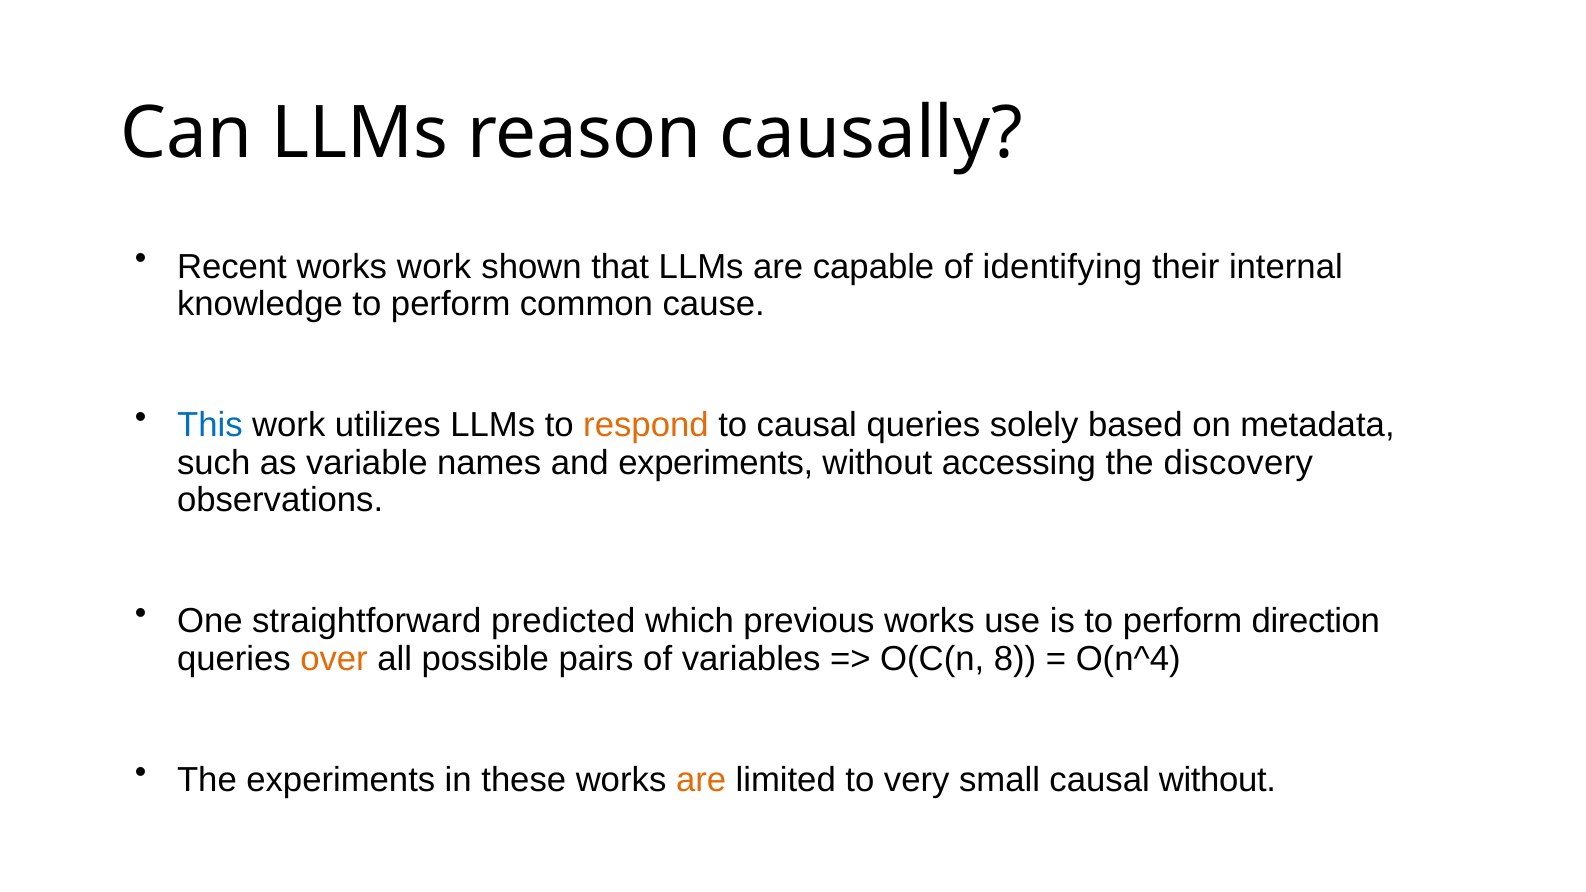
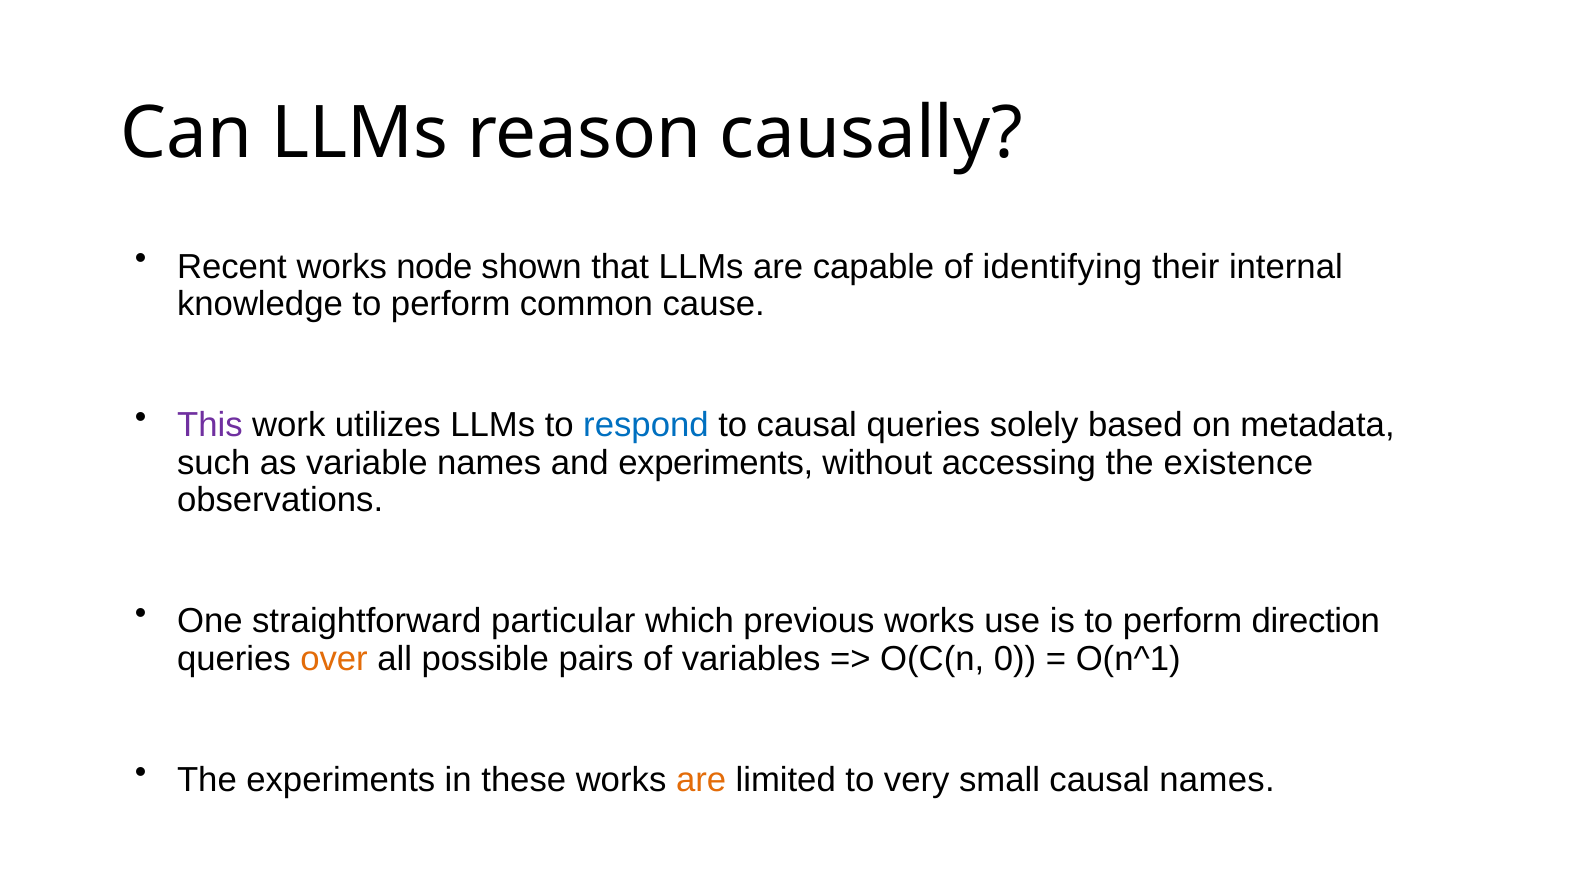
works work: work -> node (434, 267)
This colour: blue -> purple (210, 425)
respond colour: orange -> blue (646, 425)
discovery: discovery -> existence (1238, 463)
predicted: predicted -> particular (563, 622)
8: 8 -> 0 (1015, 659)
O(n^4: O(n^4 -> O(n^1 (1128, 659)
causal without: without -> names (1217, 780)
